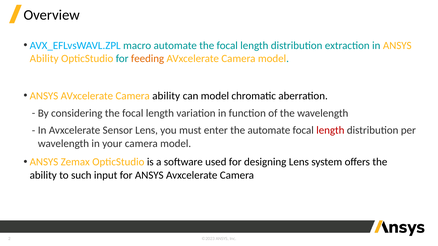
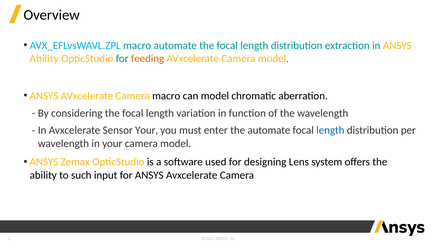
Camera ability: ability -> macro (166, 96)
Sensor Lens: Lens -> Your (147, 131)
length colour: red -> blue (330, 131)
